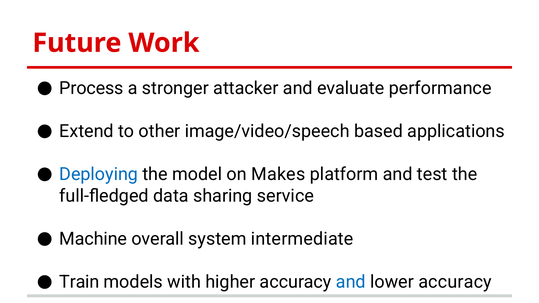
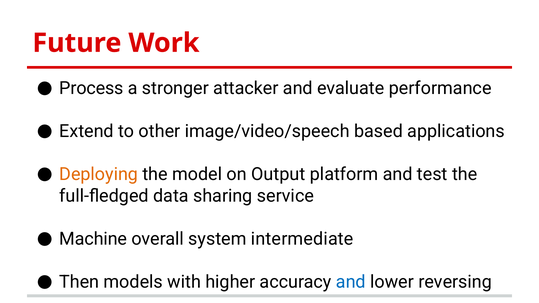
Deploying colour: blue -> orange (99, 174)
Makes: Makes -> Output (278, 174)
Train: Train -> Then (79, 282)
lower accuracy: accuracy -> reversing (455, 282)
